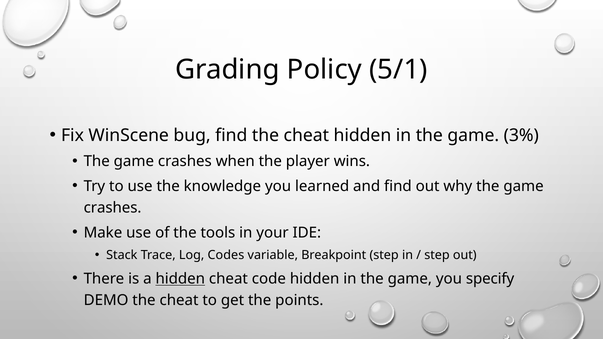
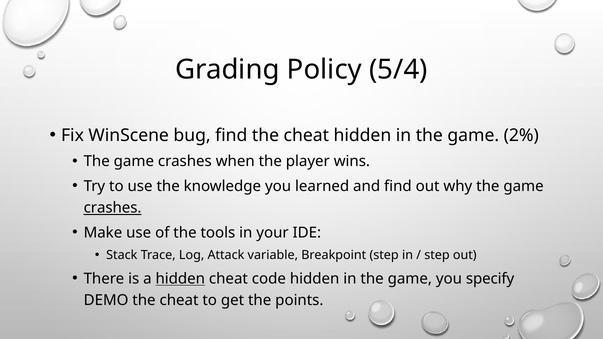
5/1: 5/1 -> 5/4 (398, 70)
3%: 3% -> 2% (521, 135)
crashes underline: none -> present (113, 208)
Codes: Codes -> Attack (226, 255)
